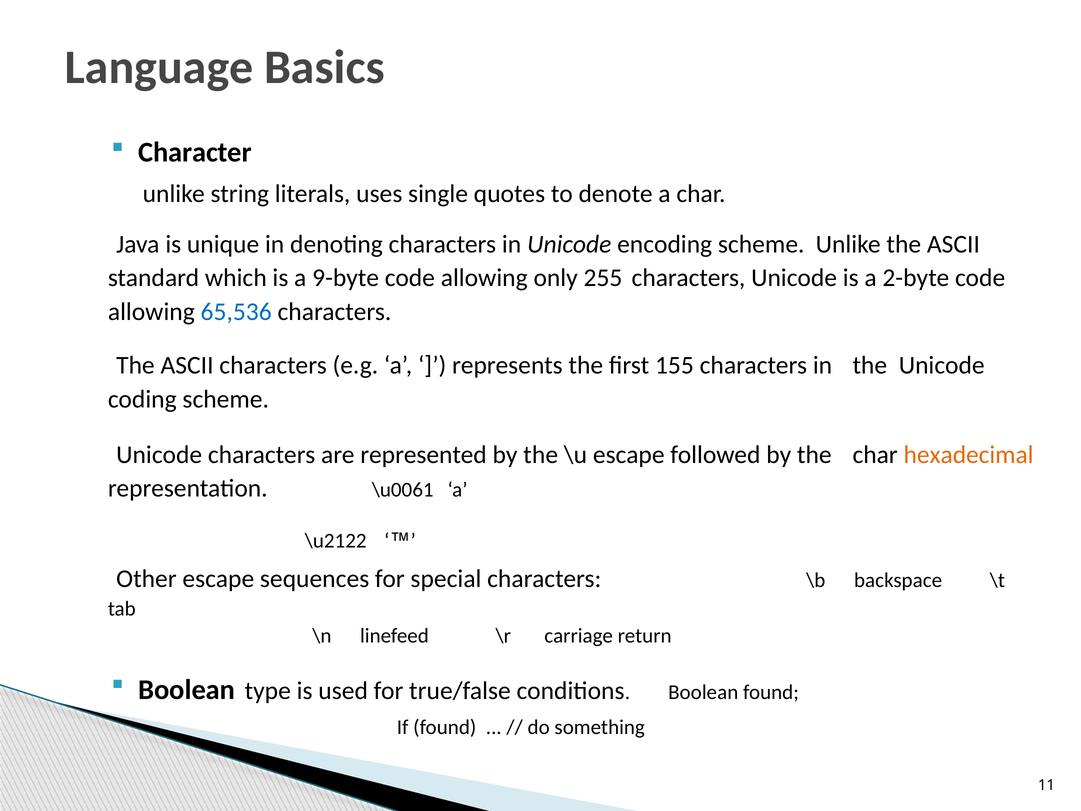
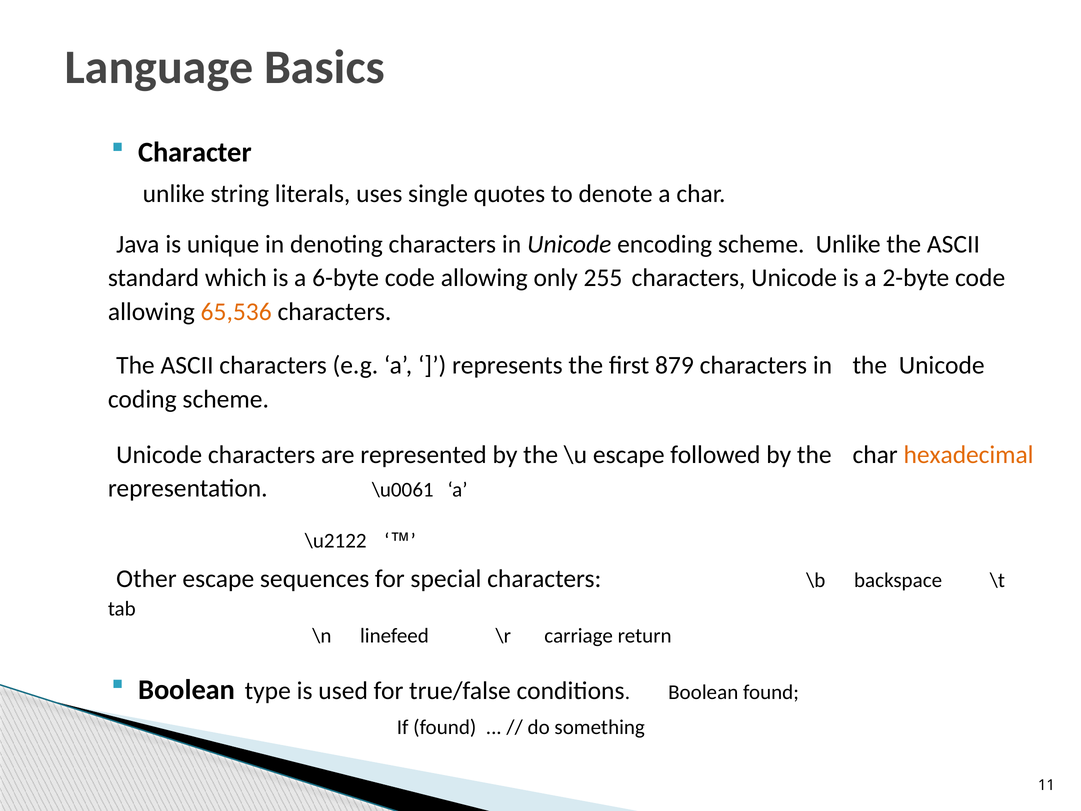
9-byte: 9-byte -> 6-byte (346, 278)
65,536 colour: blue -> orange (236, 312)
155: 155 -> 879 (674, 365)
